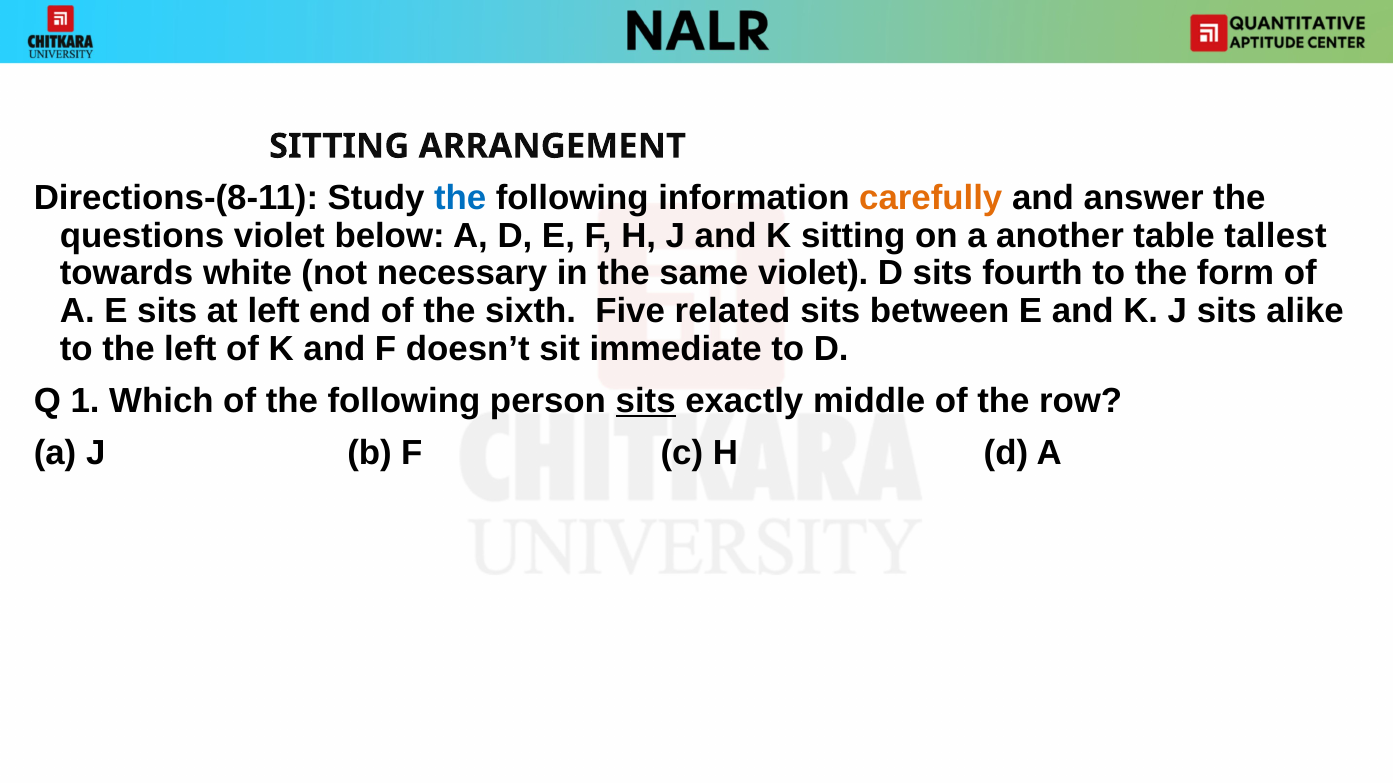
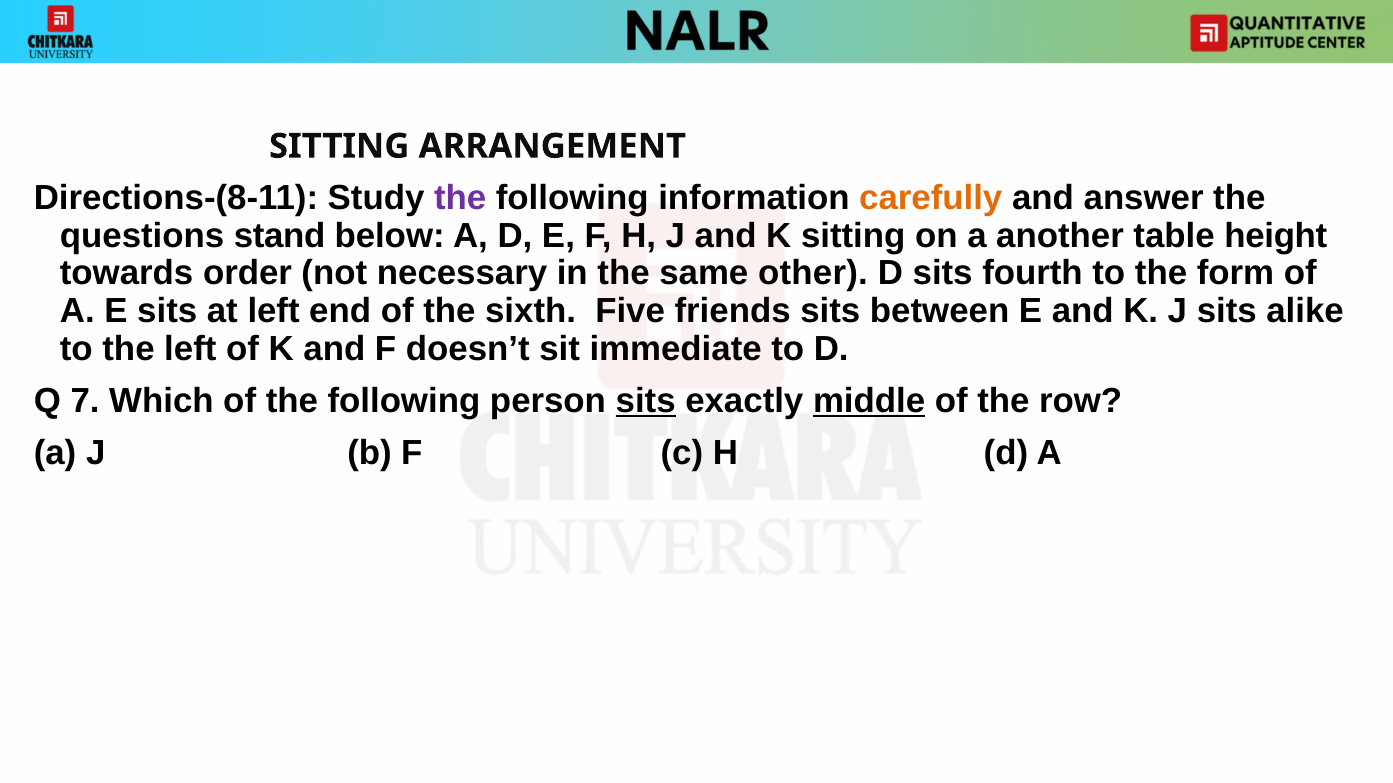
the colour: blue -> purple (460, 198)
questions violet: violet -> stand (280, 236)
tallest: tallest -> height (1276, 236)
white: white -> order (248, 274)
same violet: violet -> other (813, 274)
related: related -> friends (733, 311)
1: 1 -> 7 (85, 401)
middle underline: none -> present (869, 401)
